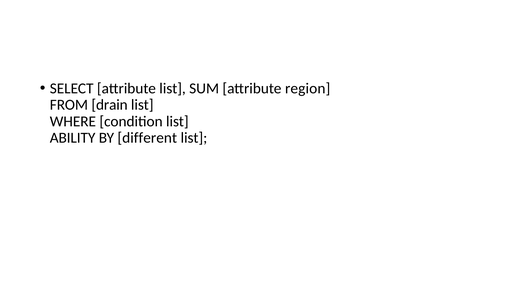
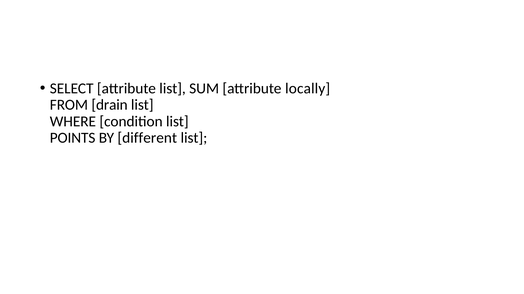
region: region -> locally (308, 89)
ABILITY: ABILITY -> POINTS (73, 138)
